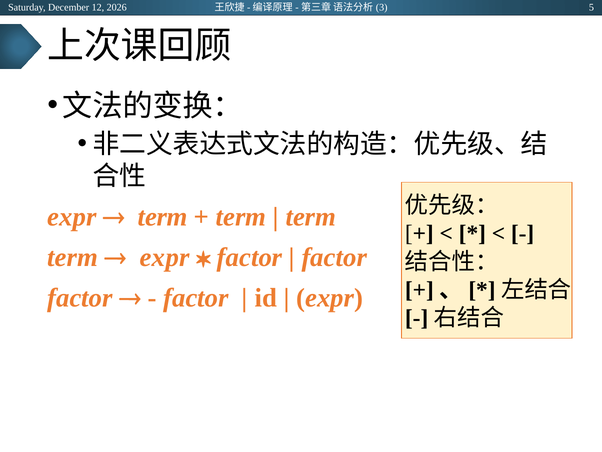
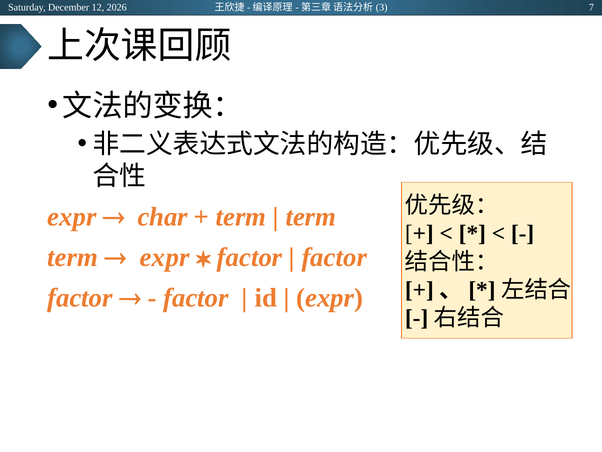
5: 5 -> 7 (591, 7)
term: term -> char (163, 217)
